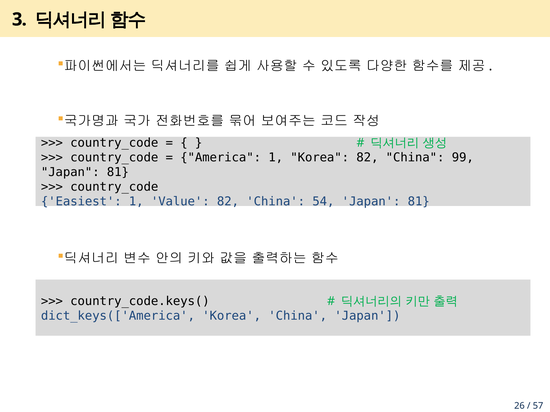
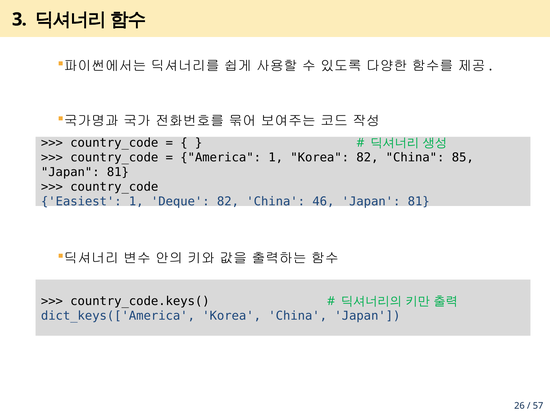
99: 99 -> 85 (463, 158)
Value: Value -> Deque (180, 202)
54: 54 -> 46 (323, 202)
